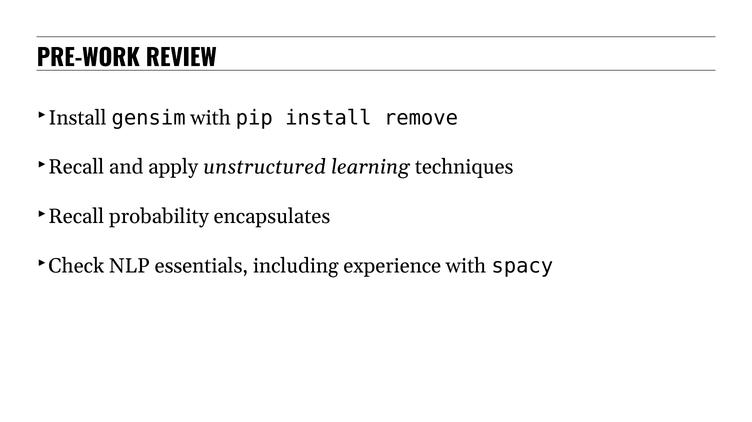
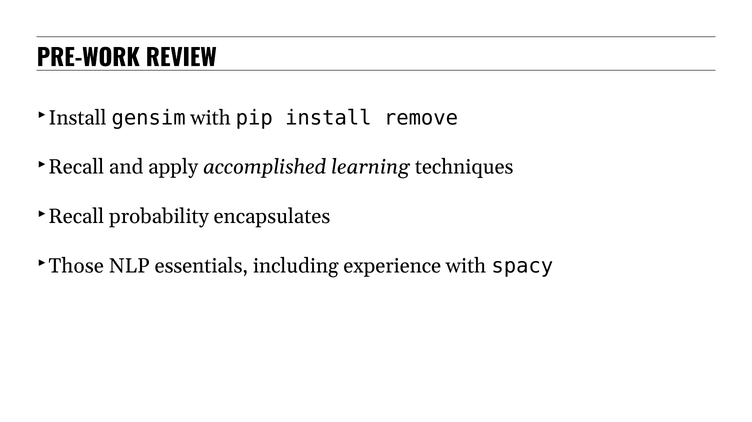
unstructured: unstructured -> accomplished (265, 167)
Check: Check -> Those (76, 266)
